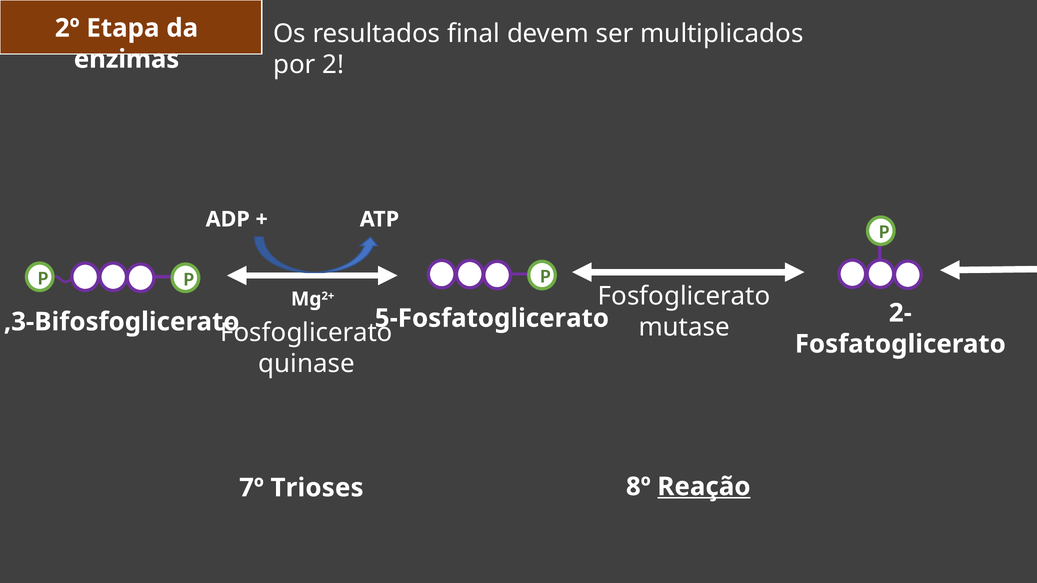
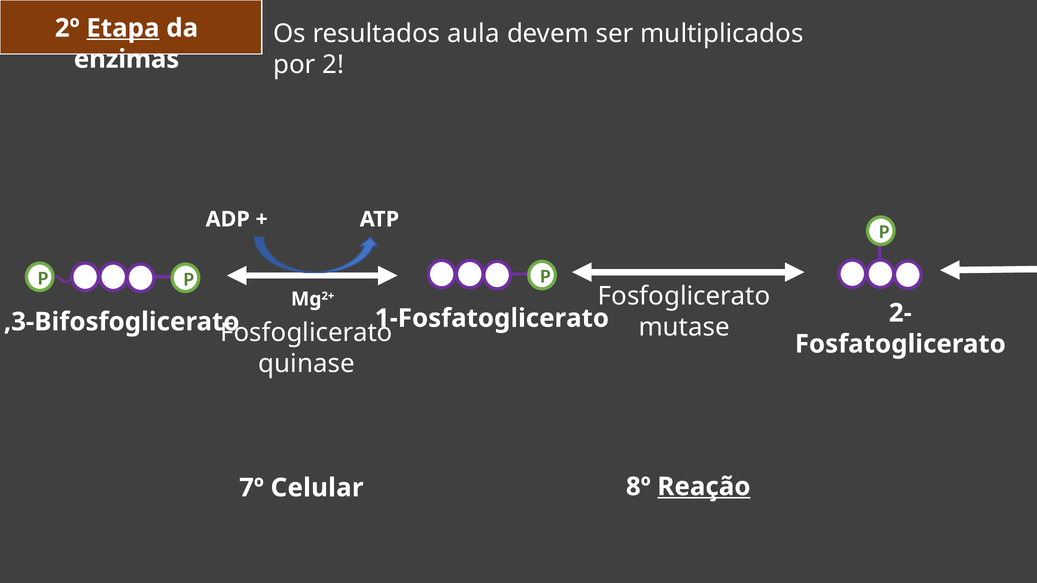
Etapa underline: none -> present (123, 28)
final: final -> aula (473, 33)
5-Fosfatoglicerato: 5-Fosfatoglicerato -> 1-Fosfatoglicerato (492, 318)
Trioses: Trioses -> Celular (317, 488)
